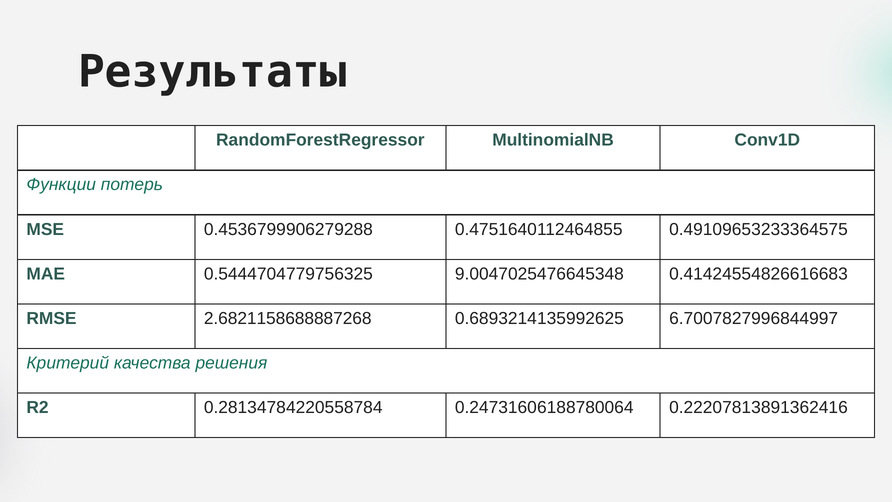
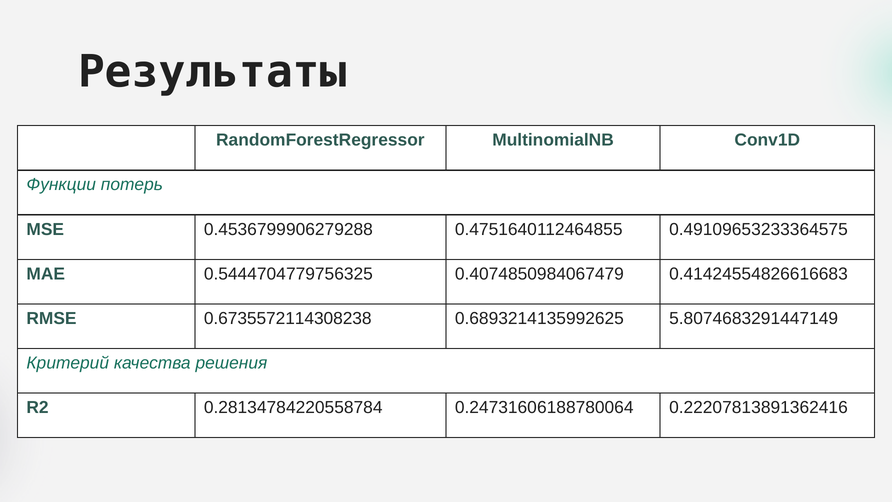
9.0047025476645348: 9.0047025476645348 -> 0.4074850984067479 (539, 274)
2.6821158688887268: 2.6821158688887268 -> 0.6735572114308238 (288, 318)
6.7007827996844997: 6.7007827996844997 -> 5.8074683291447149 (754, 318)
